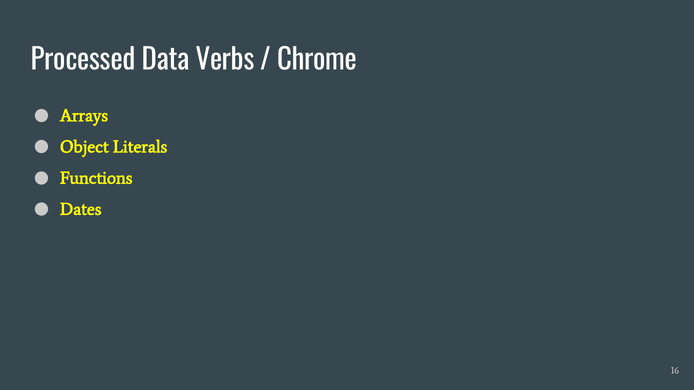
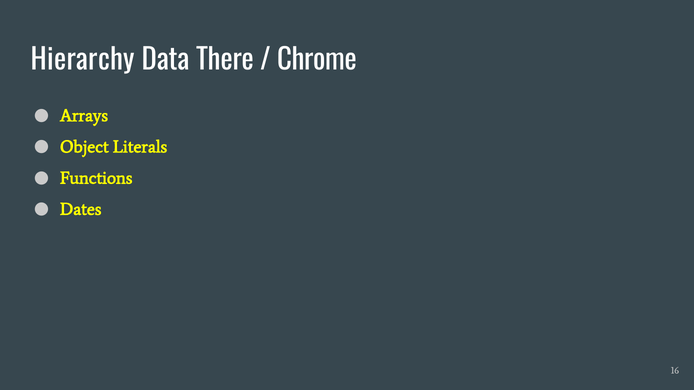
Processed: Processed -> Hierarchy (83, 60)
Verbs: Verbs -> There (225, 60)
